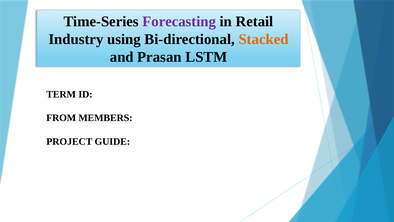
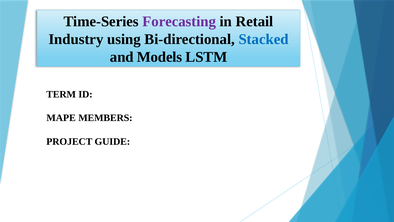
Stacked colour: orange -> blue (264, 39)
Prasan: Prasan -> Models (160, 57)
FROM: FROM -> MAPE (61, 118)
